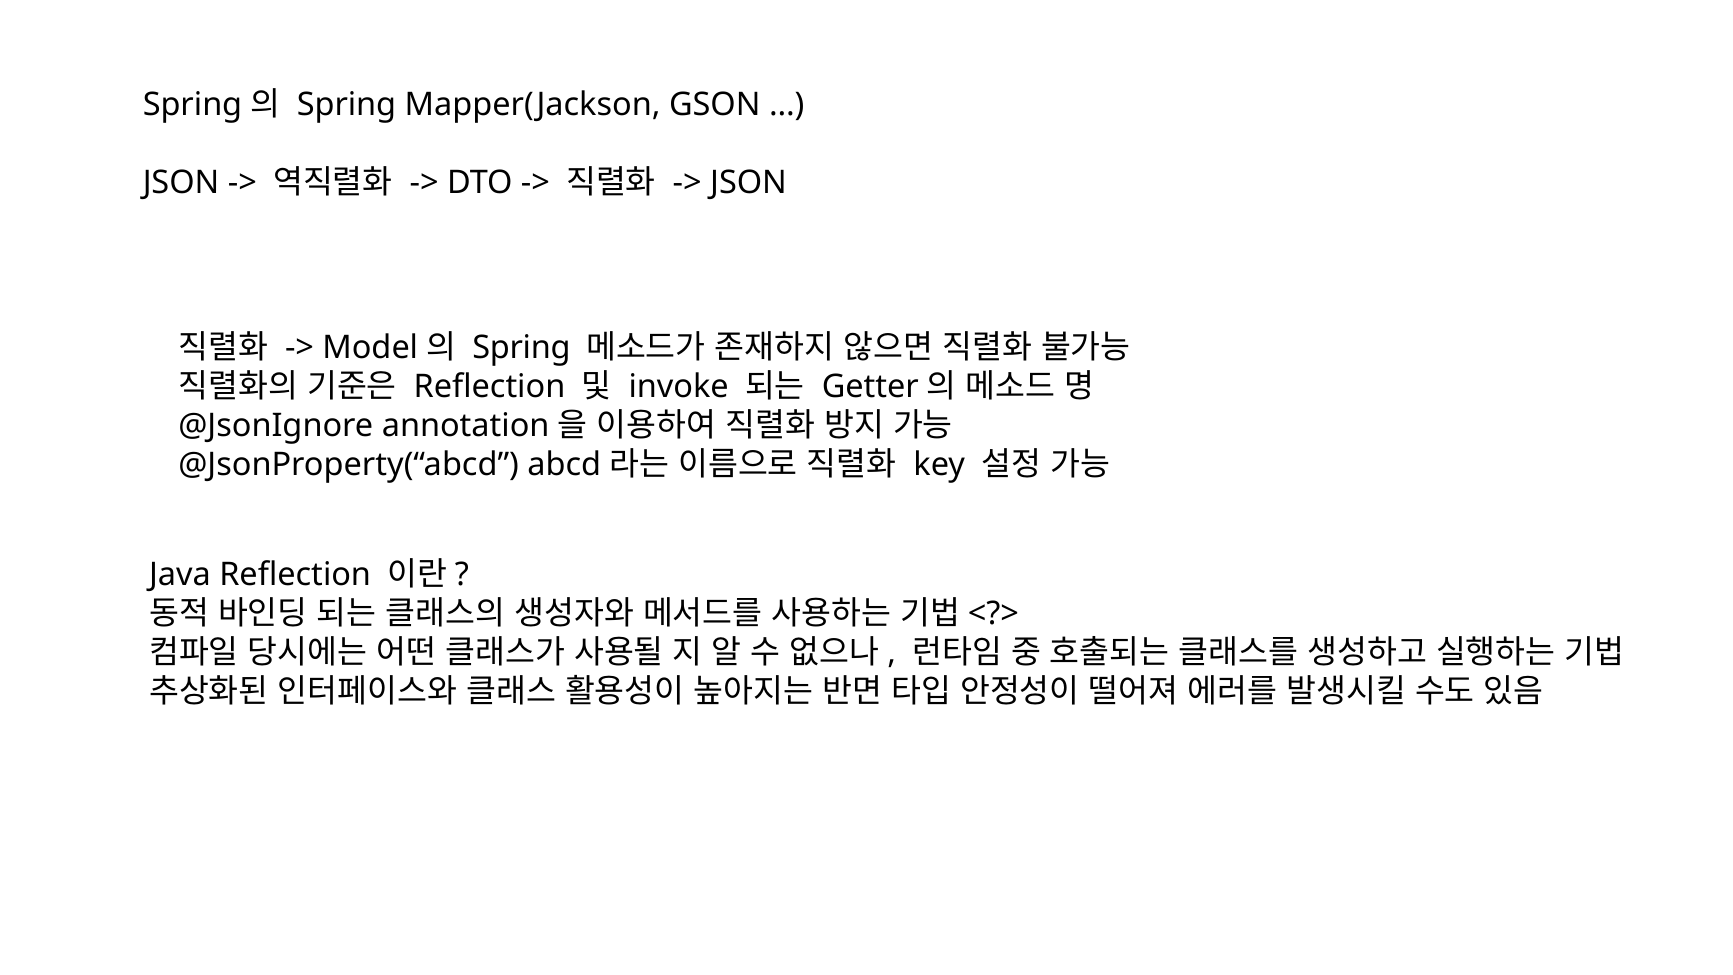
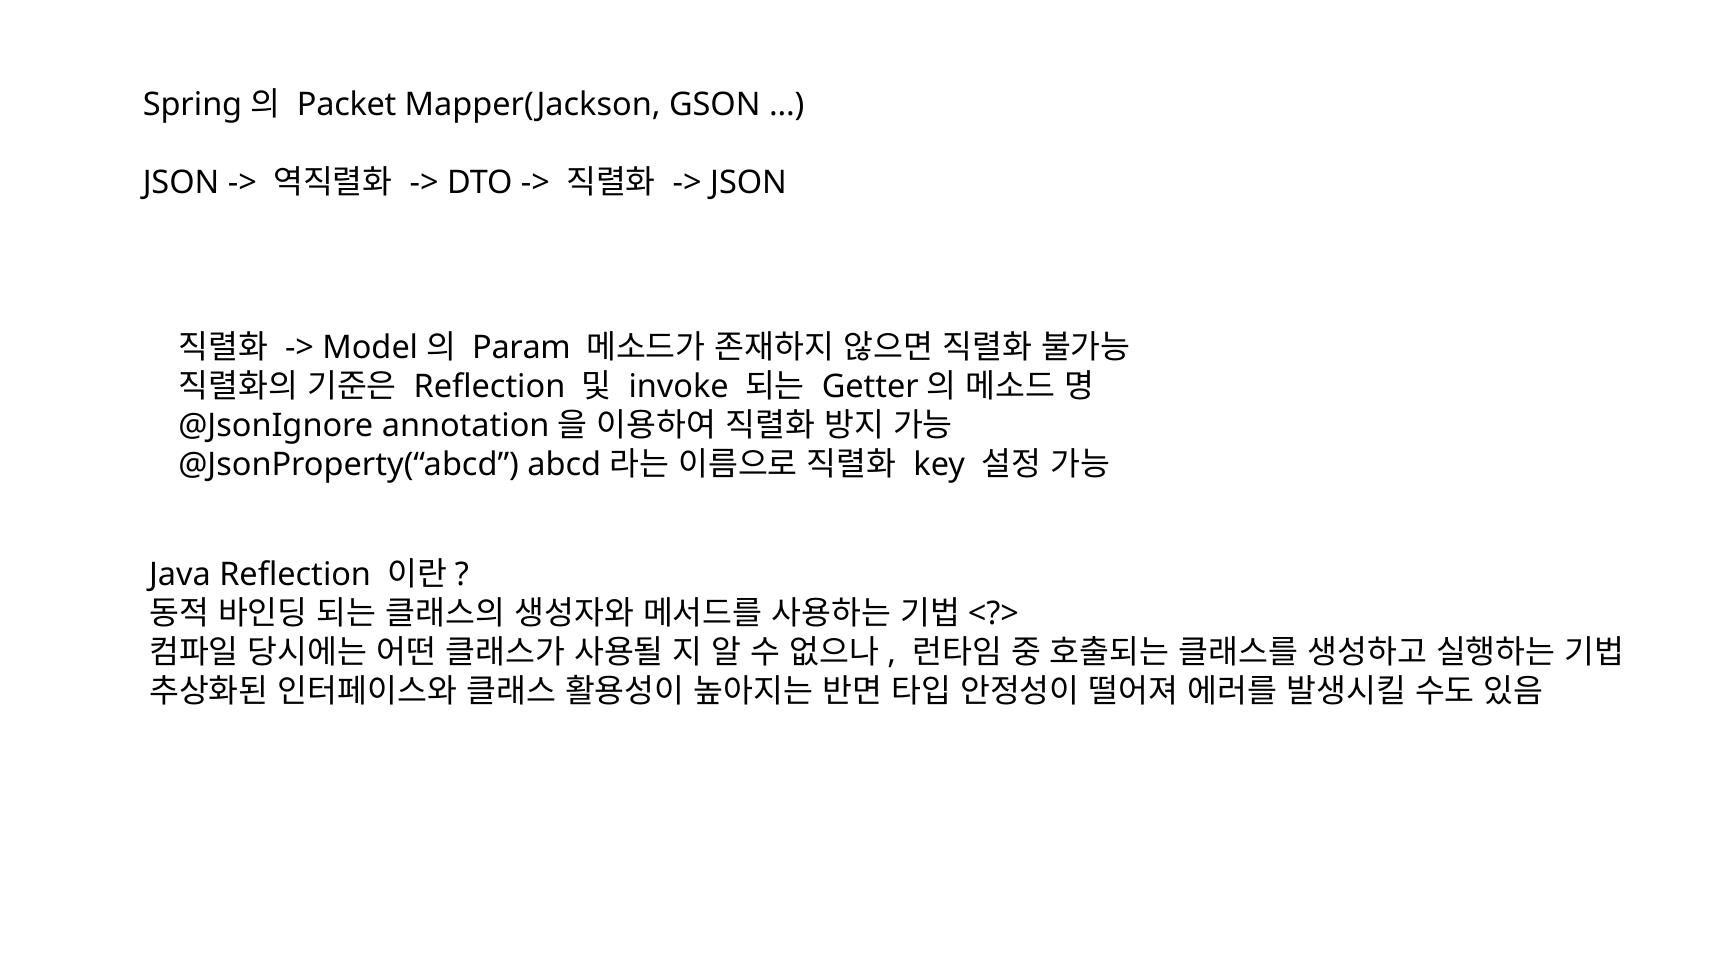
Spring: Spring -> Packet (347, 104)
Spring: Spring -> Param (521, 348)
